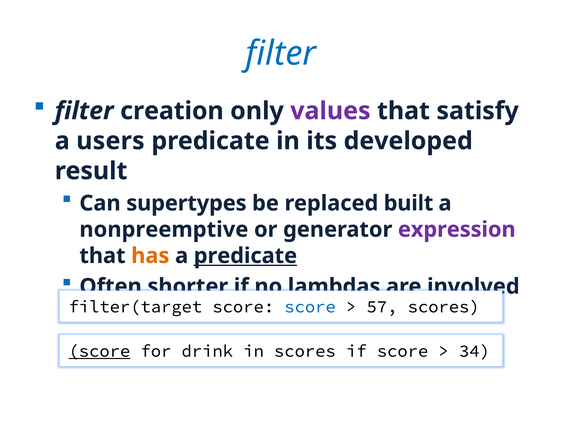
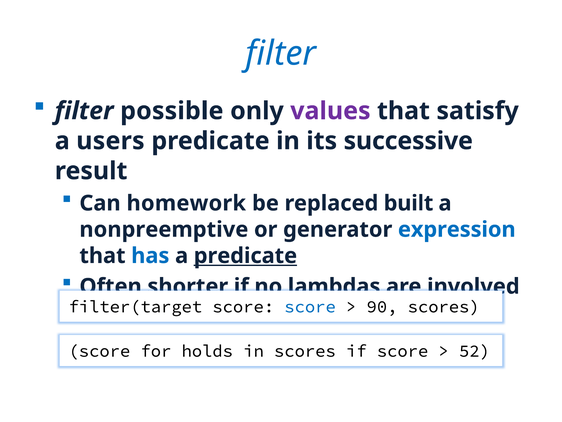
creation: creation -> possible (172, 111)
developed: developed -> successive (408, 141)
supertypes: supertypes -> homework (186, 203)
expression colour: purple -> blue (457, 229)
has colour: orange -> blue (150, 256)
57: 57 -> 90 (382, 306)
score underline: present -> none (99, 351)
drink: drink -> holds (207, 351)
34: 34 -> 52 (475, 351)
